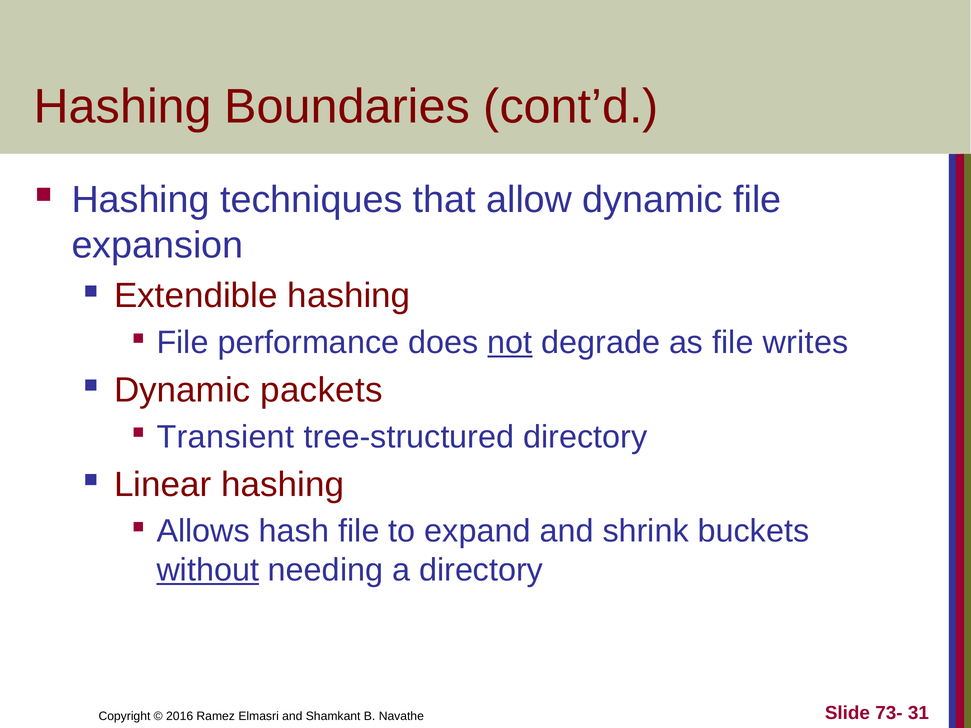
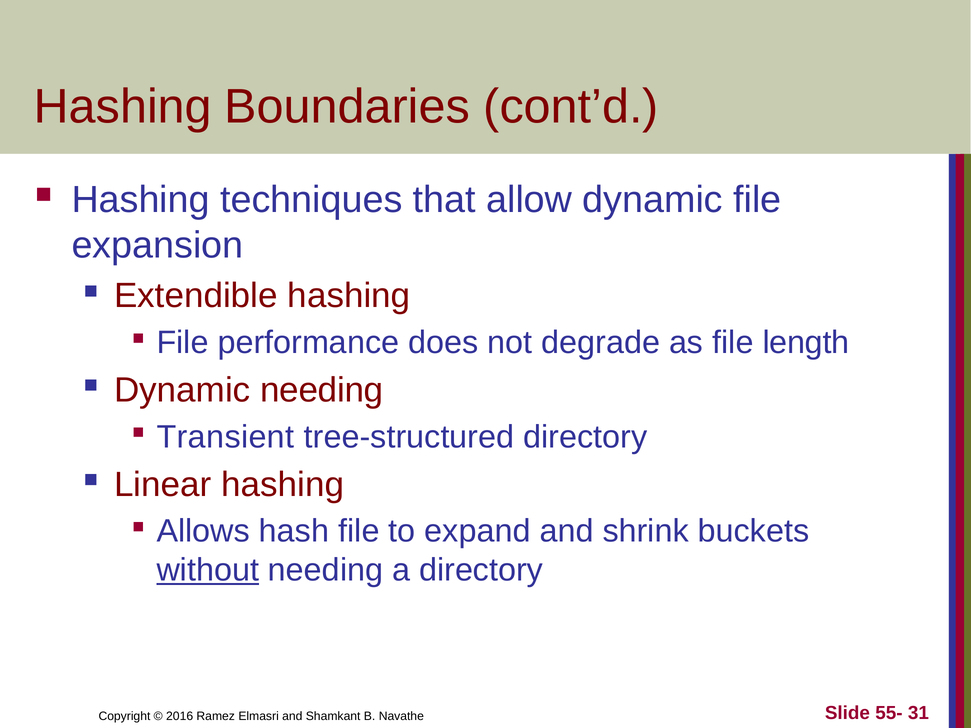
not underline: present -> none (510, 343)
writes: writes -> length (806, 343)
Dynamic packets: packets -> needing (322, 390)
73-: 73- -> 55- (889, 713)
